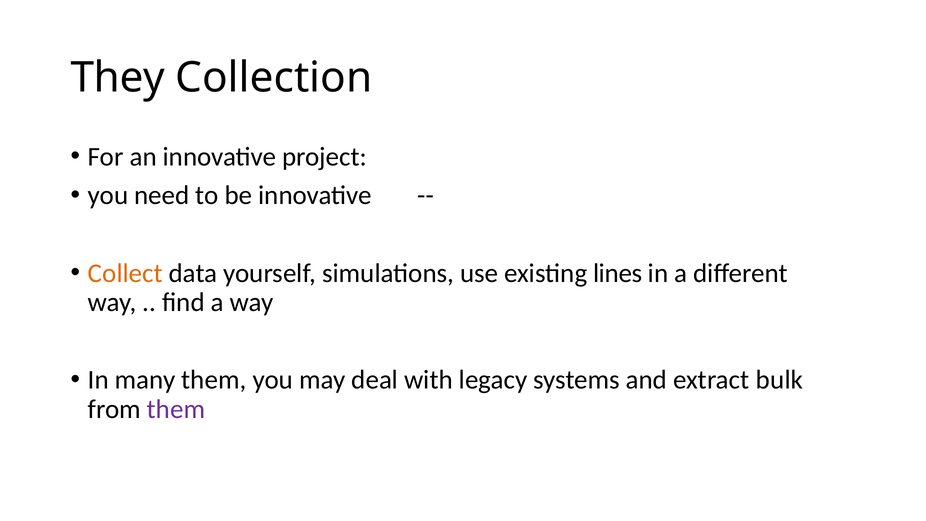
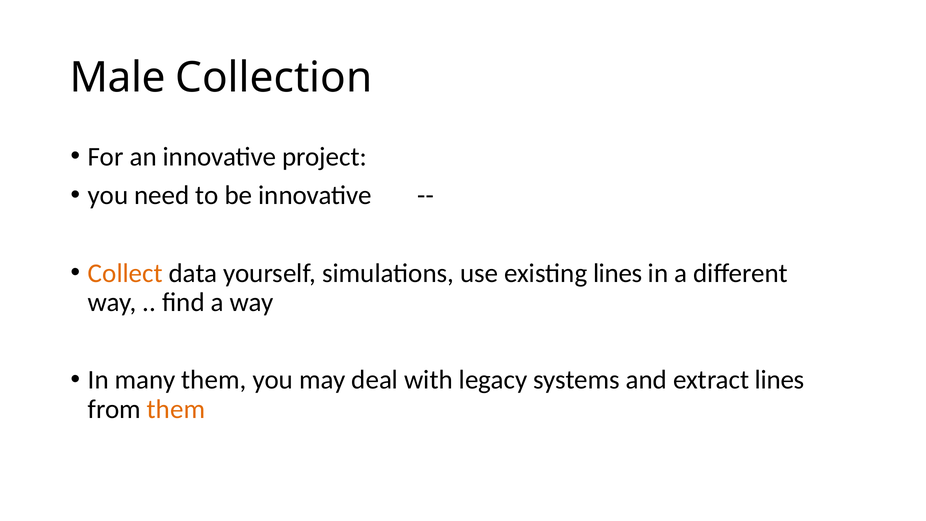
They: They -> Male (118, 78)
extract bulk: bulk -> lines (780, 380)
them colour: purple -> orange (176, 409)
